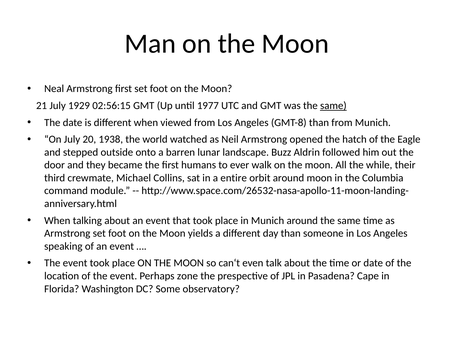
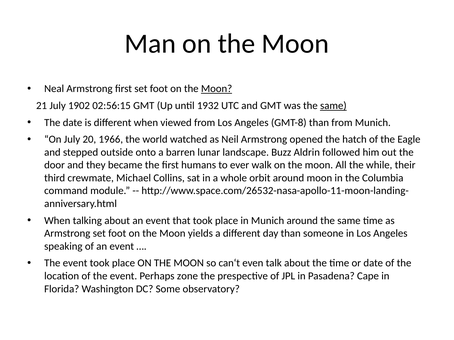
Moon underline: none -> present (217, 89)
1929: 1929 -> 1902 (79, 106)
1977: 1977 -> 1932 (208, 106)
1938: 1938 -> 1966 (111, 140)
entire: entire -> whole (234, 178)
